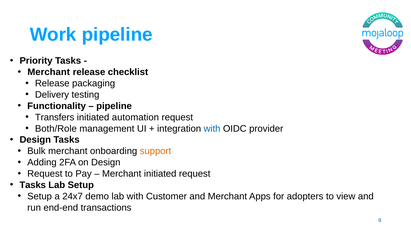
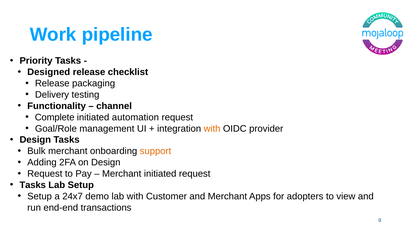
Merchant: Merchant -> Designed (49, 72)
pipeline: pipeline -> channel (114, 106)
Transfers: Transfers -> Complete (55, 117)
Both/Role: Both/Role -> Goal/Role (56, 129)
with colour: blue -> orange (212, 129)
